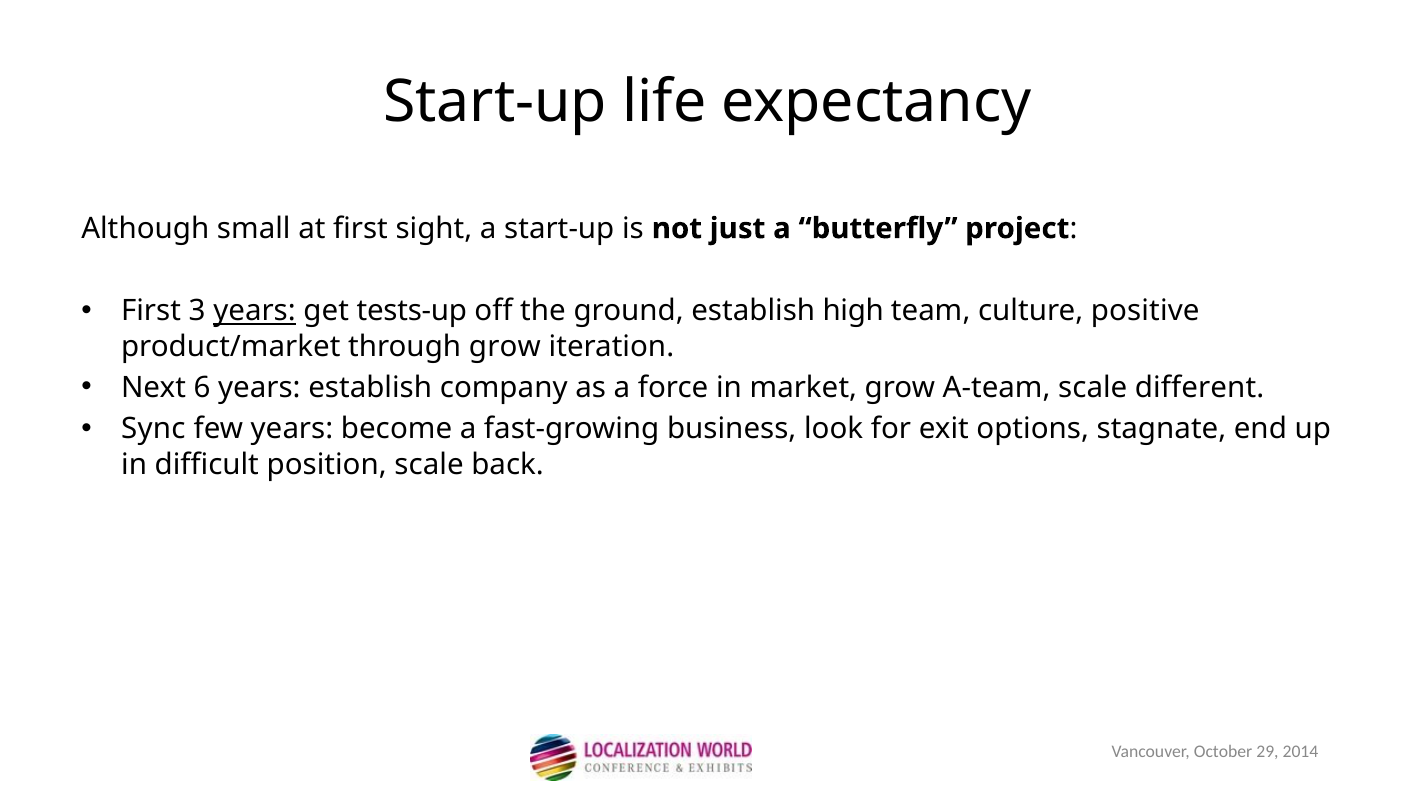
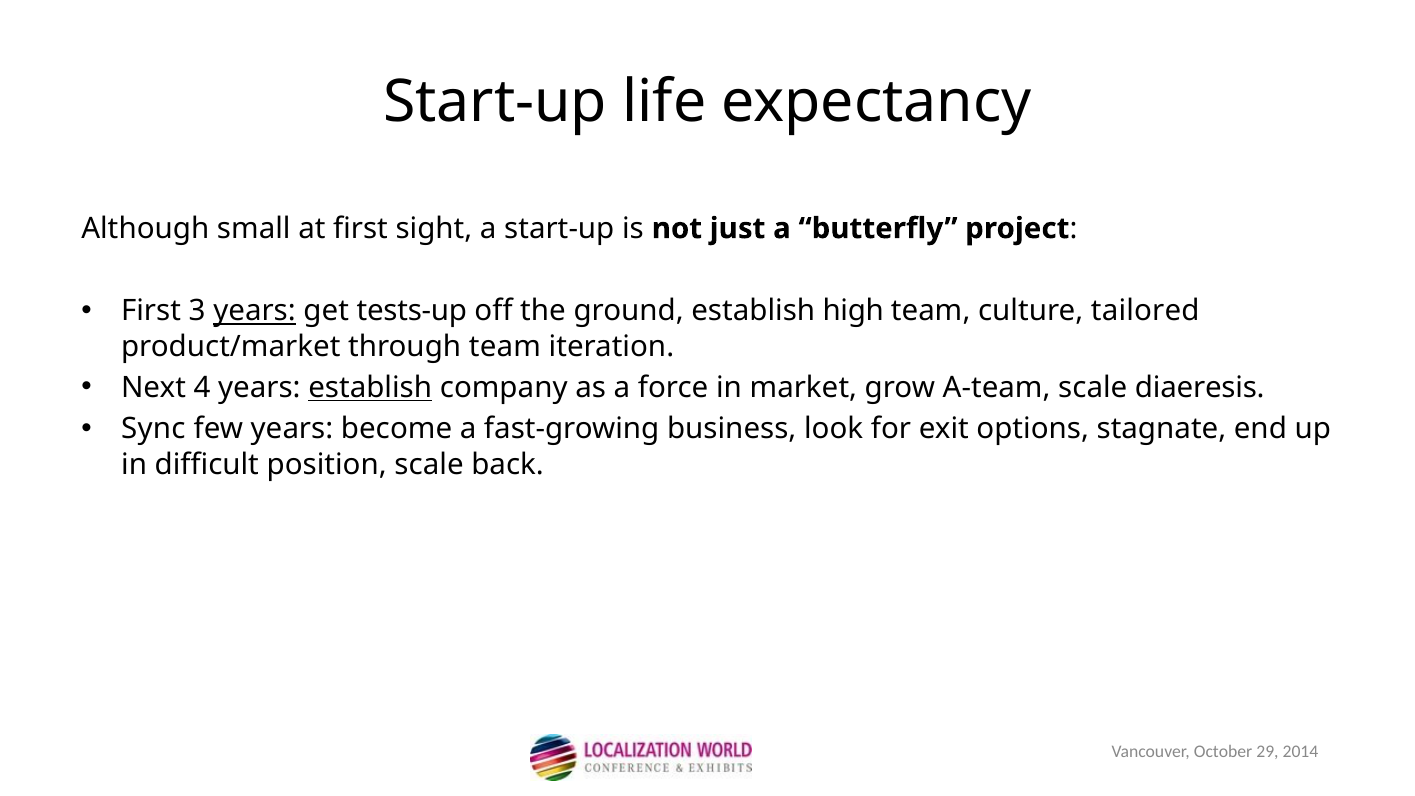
positive: positive -> tailored (1145, 311)
through grow: grow -> team (505, 346)
6: 6 -> 4 (202, 388)
establish underline: none -> present (370, 388)
different: different -> diaeresis (1200, 388)
